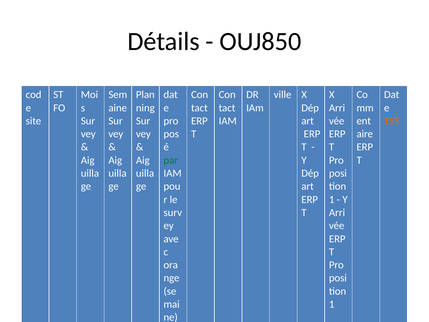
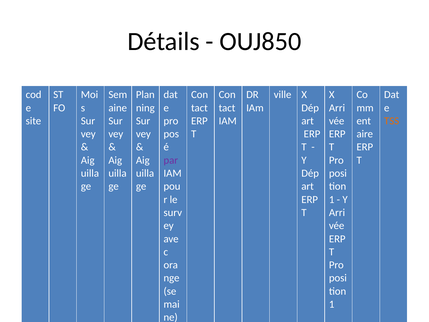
par colour: green -> purple (171, 160)
